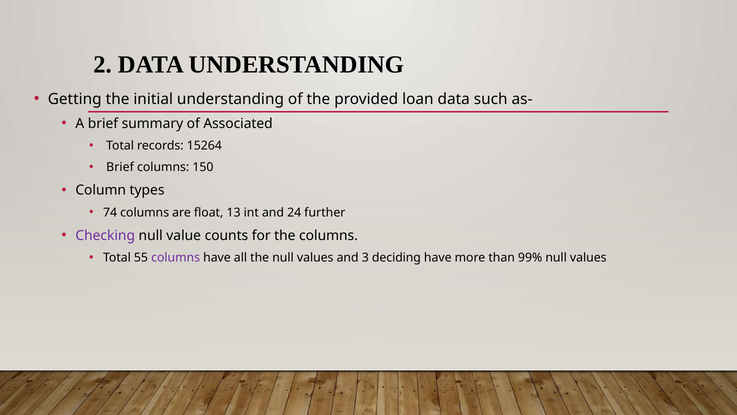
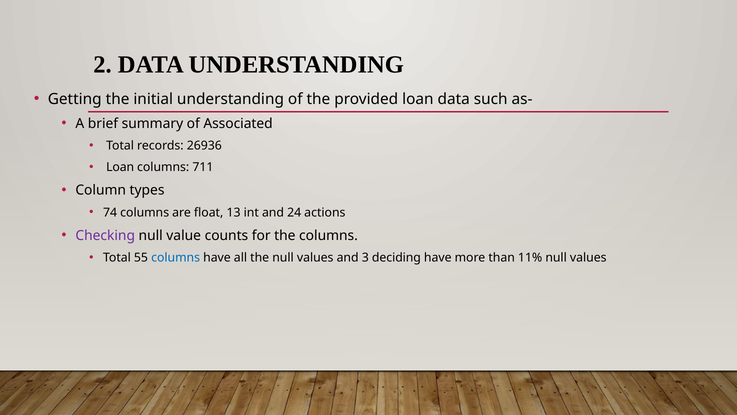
15264: 15264 -> 26936 (204, 146)
Brief: Brief -> Loan (120, 167)
150: 150 -> 711 (203, 167)
further: further -> actions (325, 212)
columns colour: purple -> blue (176, 258)
99%: 99% -> 11% (530, 258)
